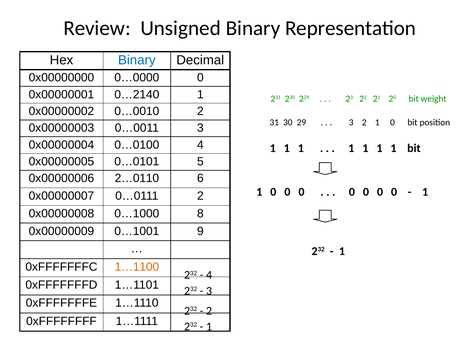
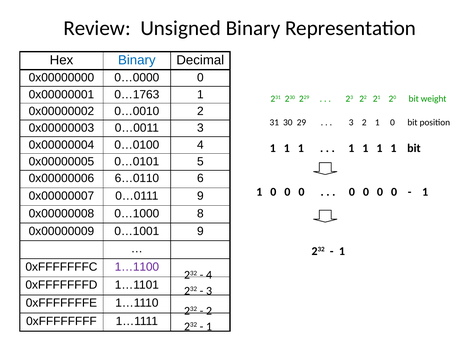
0…2140: 0…2140 -> 0…1763 (137, 94)
2…0110: 2…0110 -> 6…0110 (137, 178)
0…0111 2: 2 -> 9 (200, 196)
1…1100 colour: orange -> purple (137, 267)
